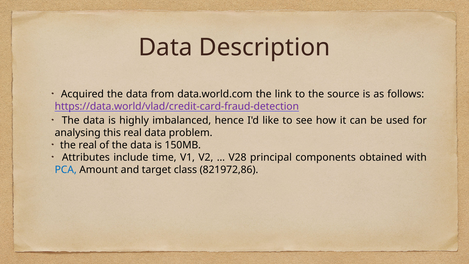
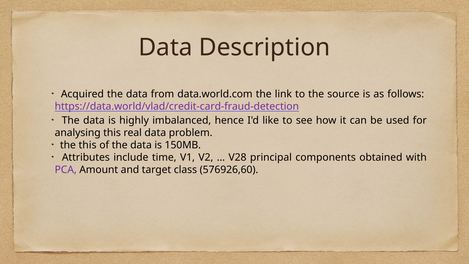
the real: real -> this (88, 145)
PCA colour: blue -> purple (66, 170)
821972,86: 821972,86 -> 576926,60 (229, 170)
